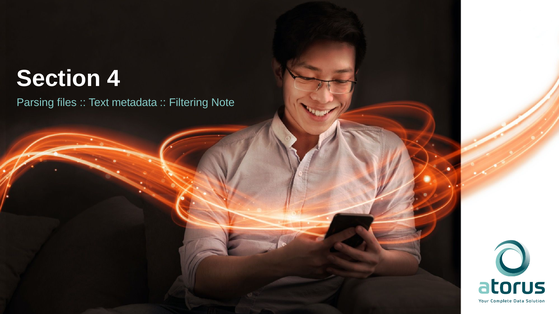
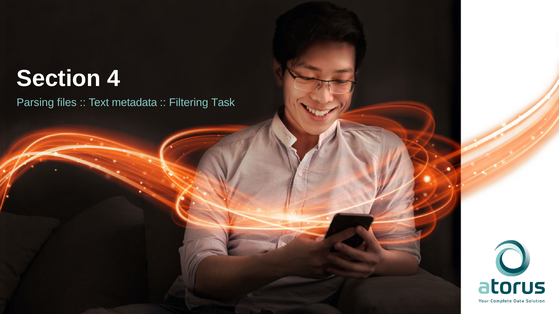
Note: Note -> Task (223, 103)
